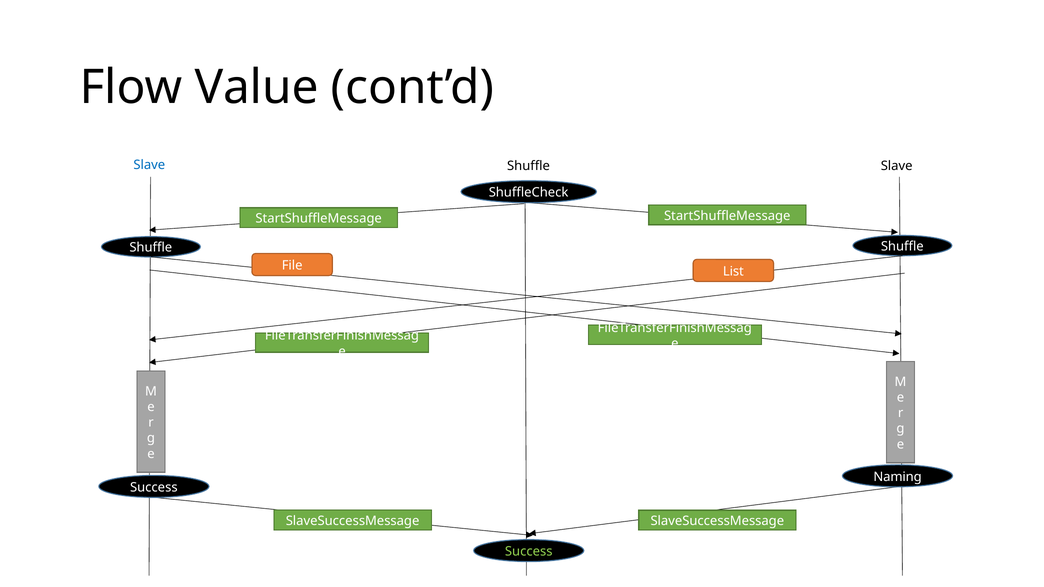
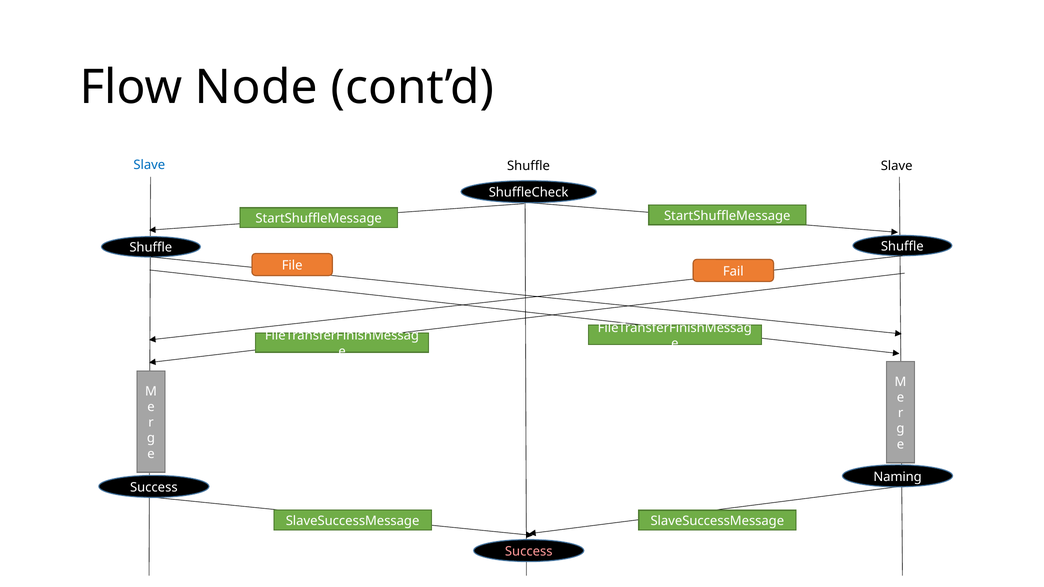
Value: Value -> Node (256, 88)
List: List -> Fail (733, 271)
Success colour: light green -> pink (529, 552)
